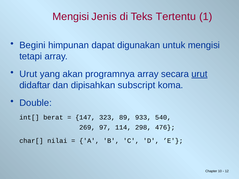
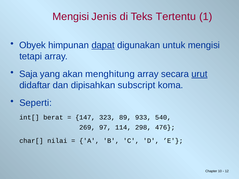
Begini: Begini -> Obyek (33, 45)
dapat underline: none -> present (103, 45)
Urut: Urut -> Saja (28, 74)
programnya: programnya -> menghitung (110, 74)
Double: Double -> Seperti (36, 103)
